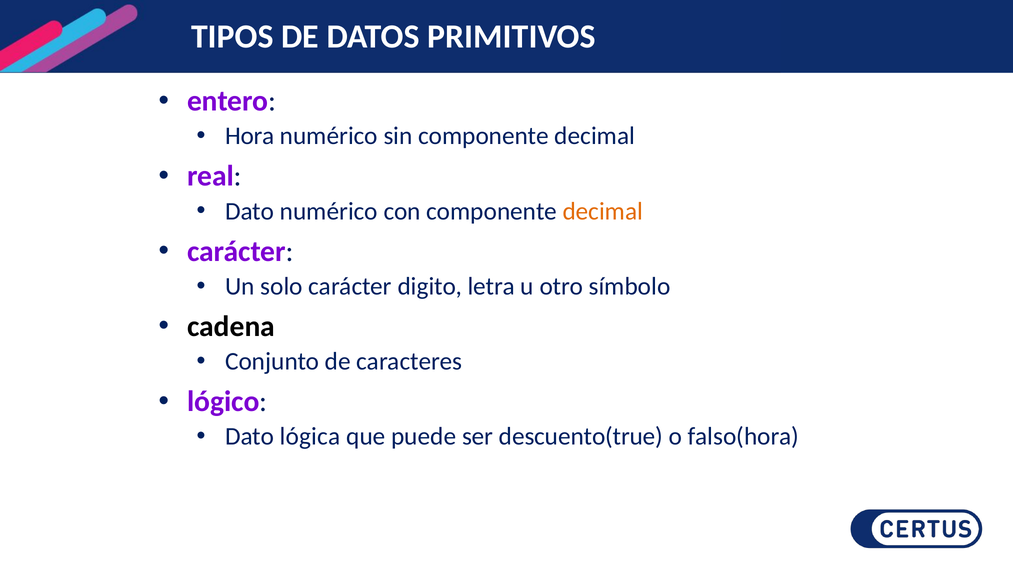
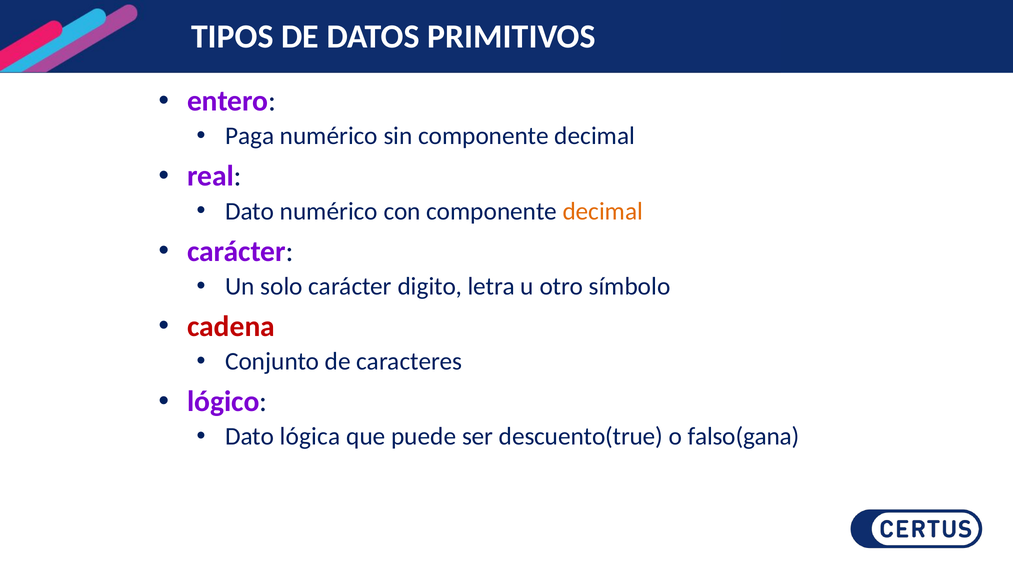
Hora: Hora -> Paga (250, 136)
cadena colour: black -> red (231, 326)
falso(hora: falso(hora -> falso(gana (744, 436)
